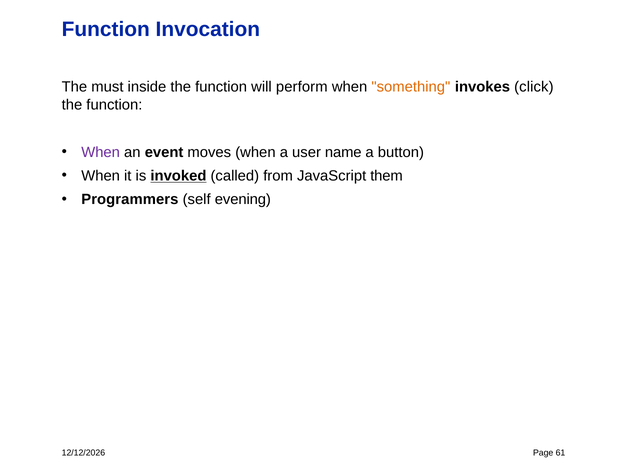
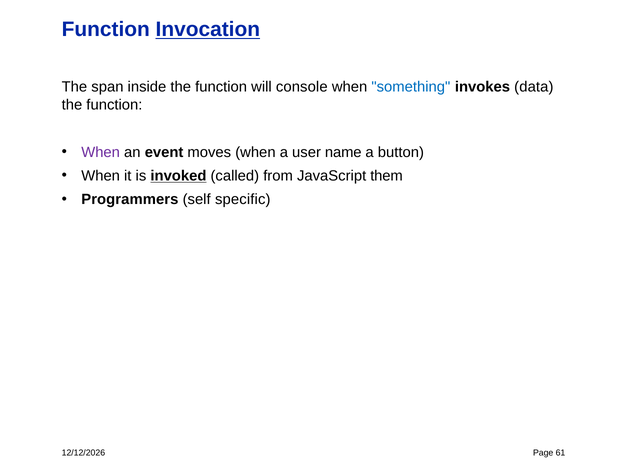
Invocation underline: none -> present (208, 29)
must: must -> span (107, 87)
perform: perform -> console (302, 87)
something colour: orange -> blue (411, 87)
click: click -> data (534, 87)
evening: evening -> specific (243, 200)
